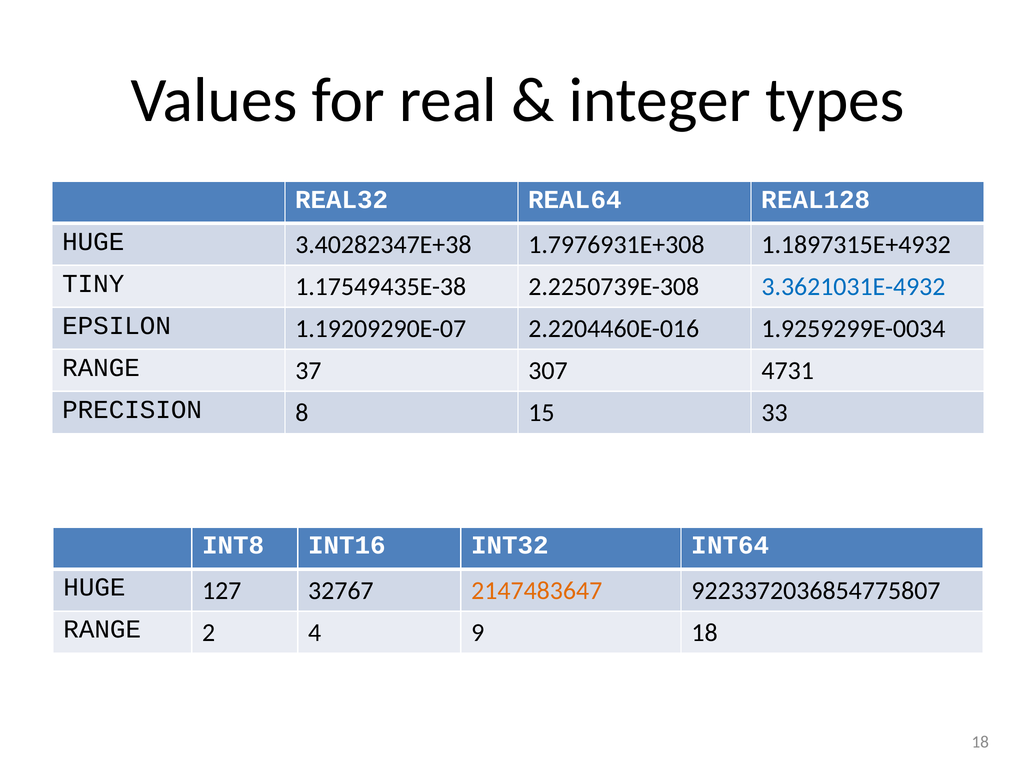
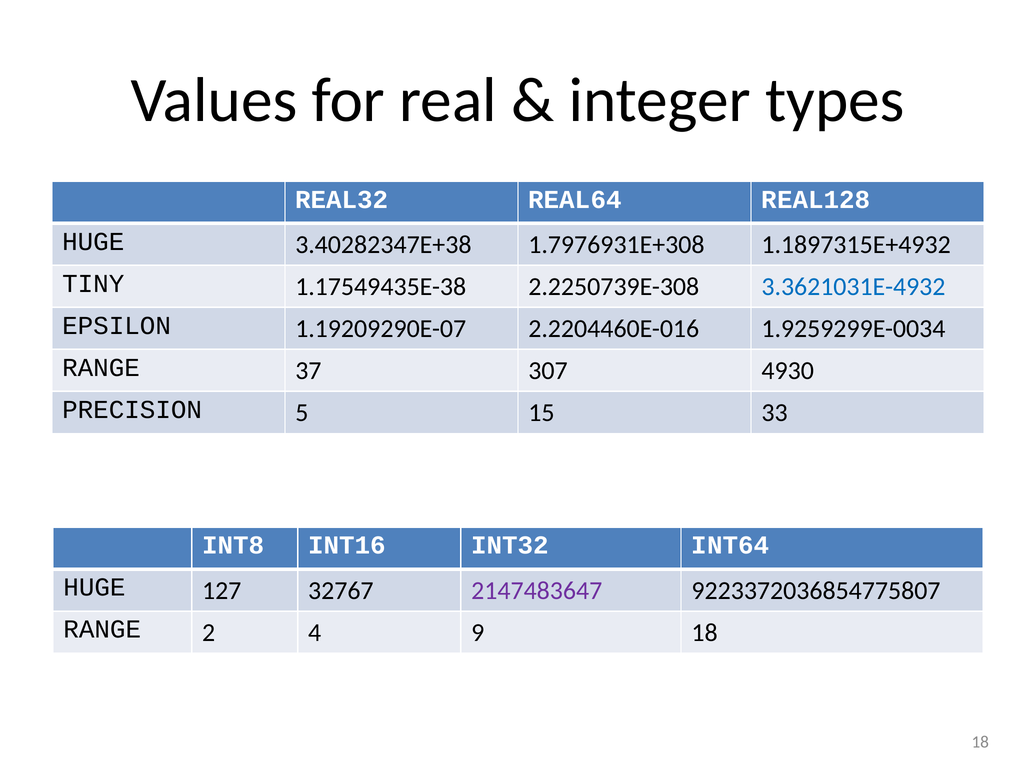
4731: 4731 -> 4930 (788, 371)
8: 8 -> 5 (302, 413)
2147483647 colour: orange -> purple (537, 590)
